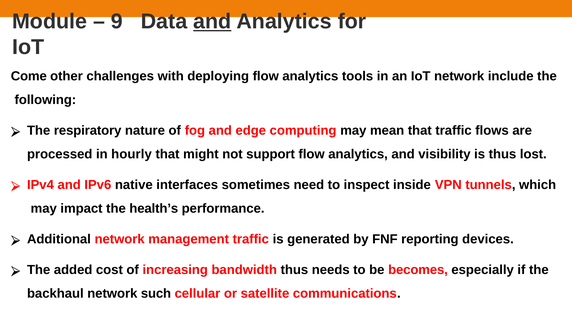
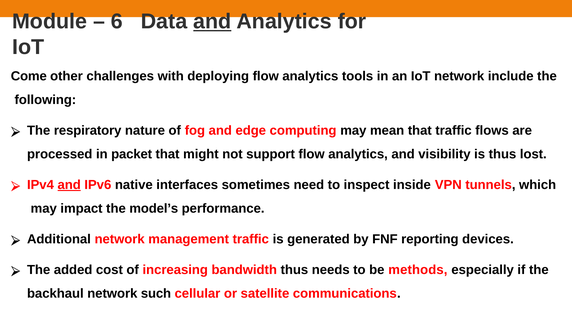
9: 9 -> 6 (117, 21)
hourly: hourly -> packet (132, 154)
and underline: none -> present (69, 185)
health’s: health’s -> model’s (154, 208)
becomes: becomes -> methods (418, 270)
